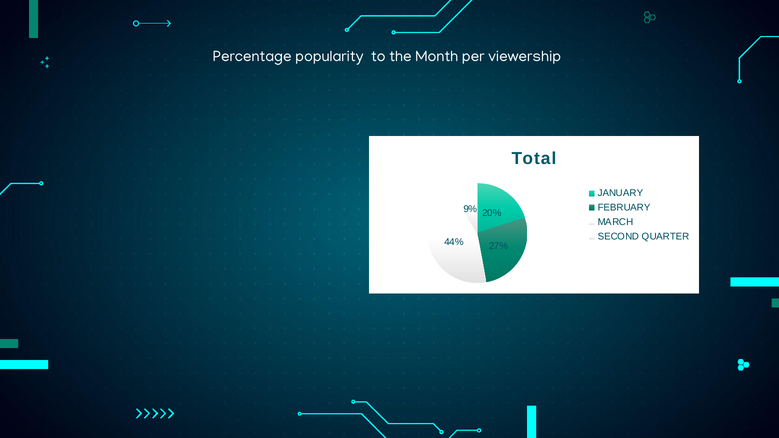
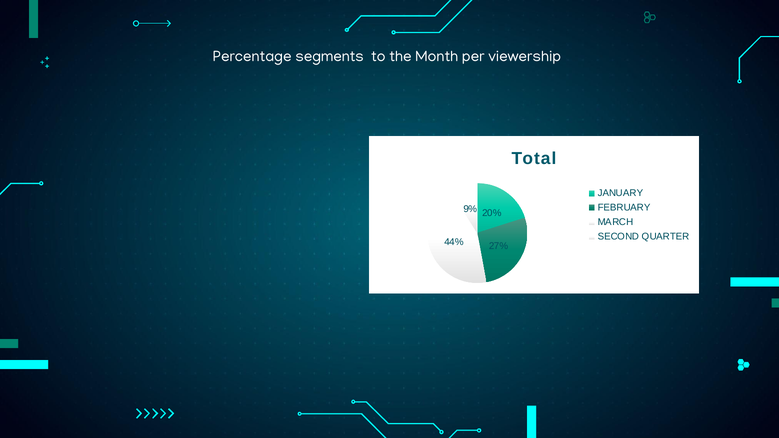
popularity: popularity -> segments (330, 56)
